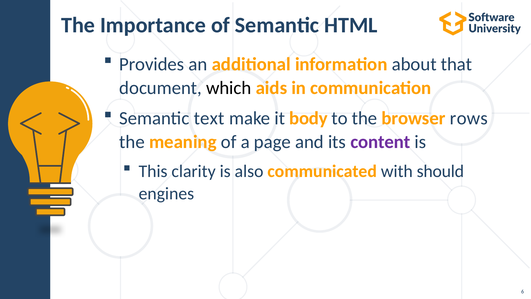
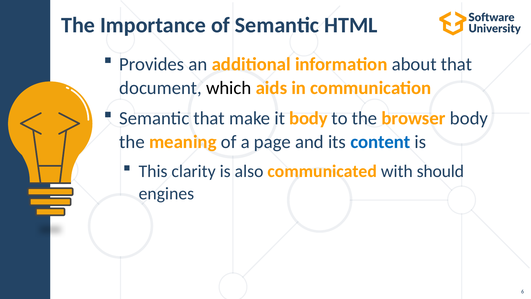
Semantic text: text -> that (209, 118)
browser rows: rows -> body (469, 118)
content colour: purple -> blue (380, 142)
